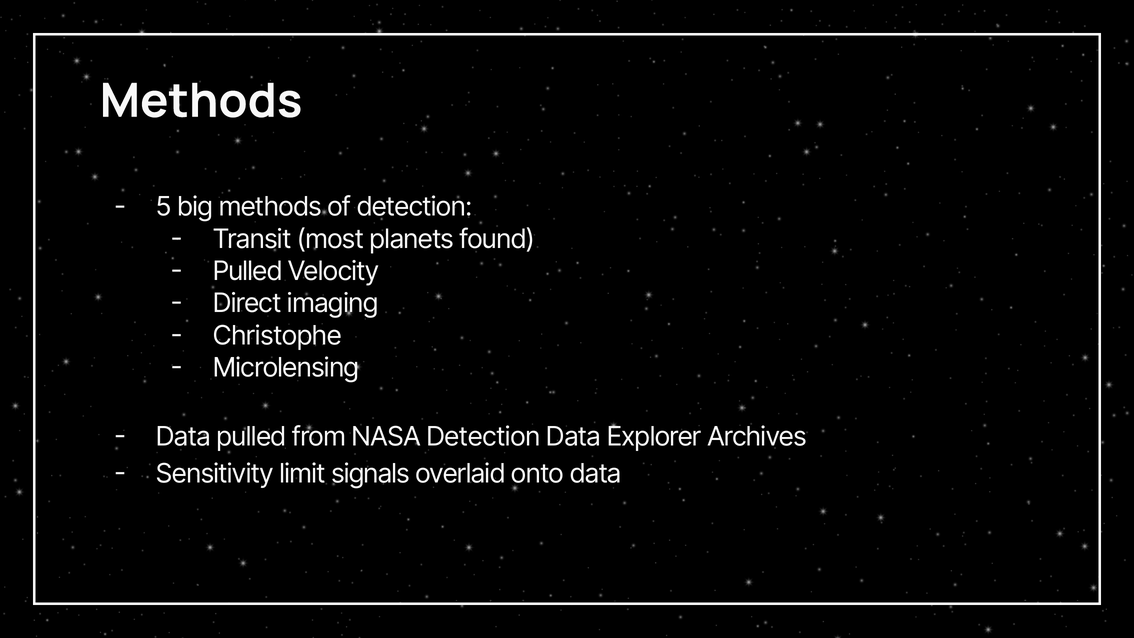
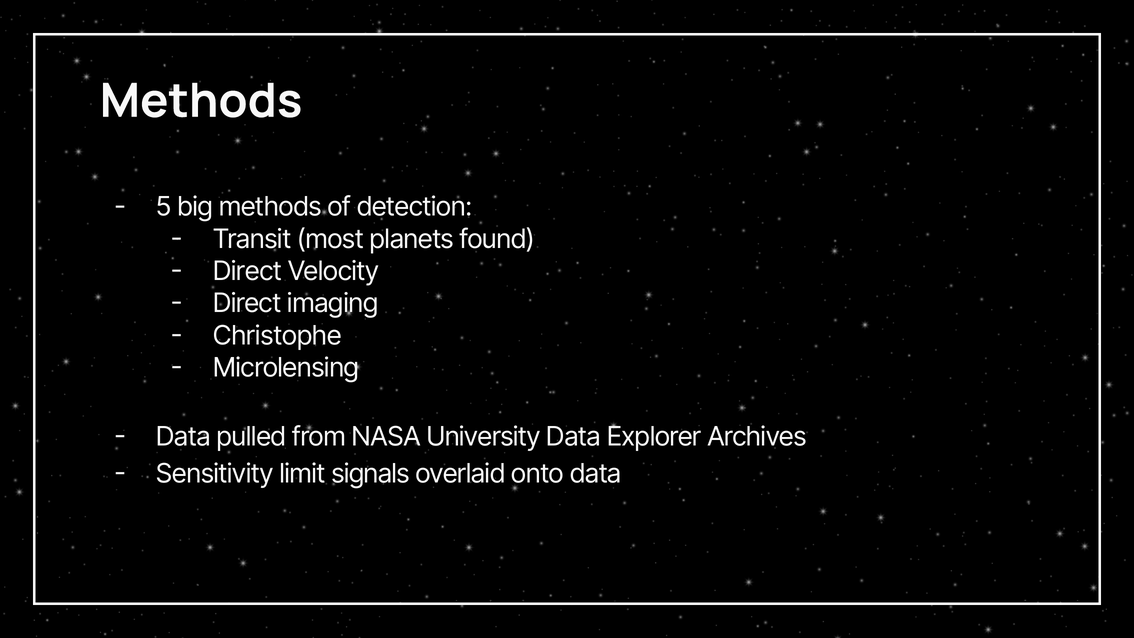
Pulled: Pulled -> Direct (248, 271)
NASA Detection: Detection -> University (483, 437)
